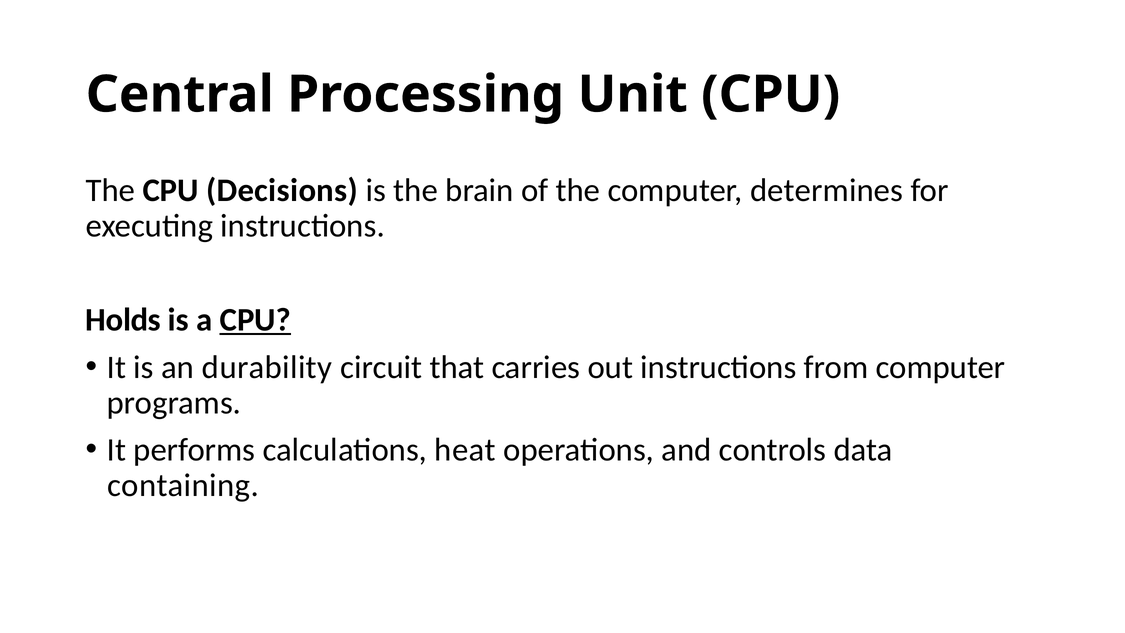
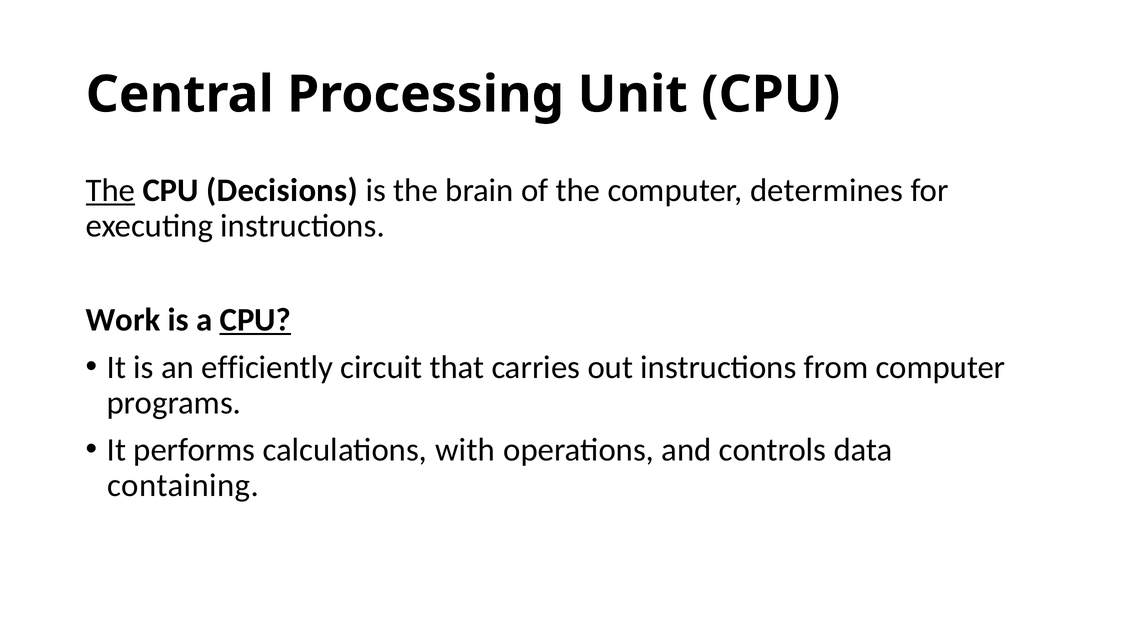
The underline: none -> present (110, 190)
Holds: Holds -> Work (123, 320)
durability: durability -> efficiently (267, 367)
heat: heat -> with (465, 450)
